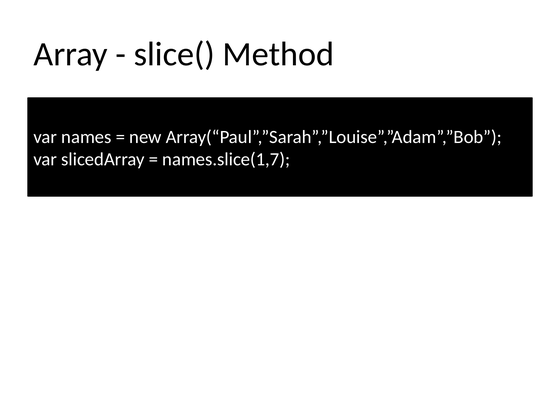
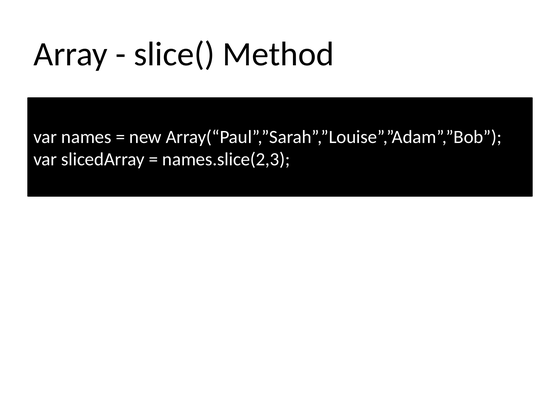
names.slice(1,7: names.slice(1,7 -> names.slice(2,3 (226, 160)
